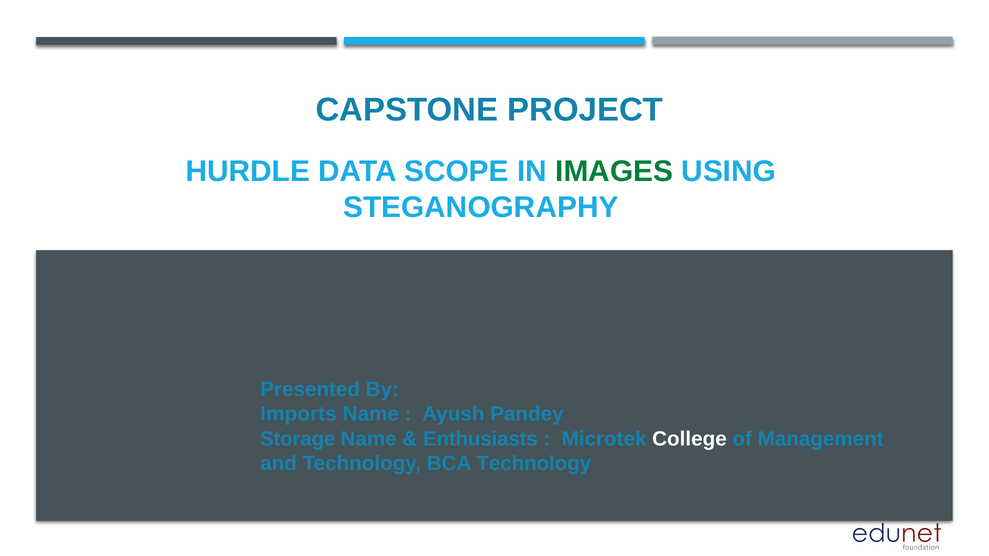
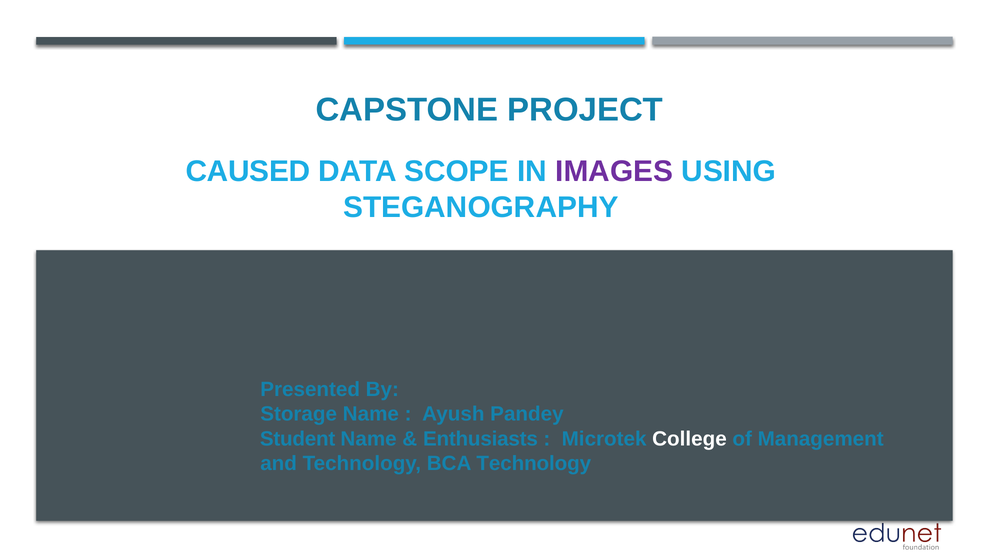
HURDLE: HURDLE -> CAUSED (248, 172)
IMAGES colour: green -> purple (614, 172)
Imports: Imports -> Storage (299, 414)
Storage: Storage -> Student (298, 439)
